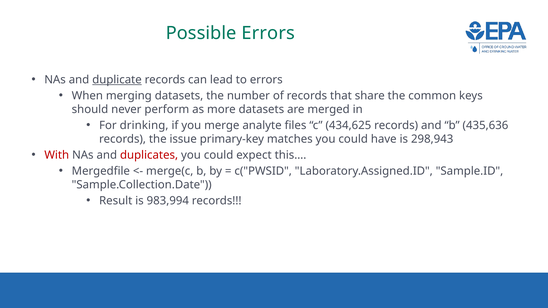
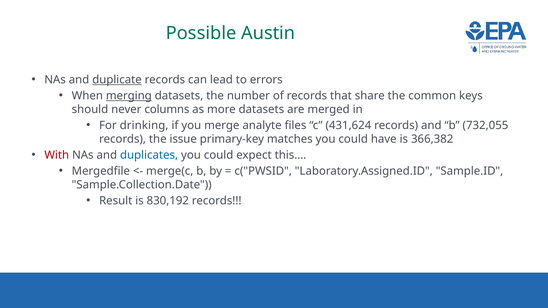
Possible Errors: Errors -> Austin (268, 33)
merging underline: none -> present (129, 96)
perform: perform -> columns (167, 110)
434,625: 434,625 -> 431,624 (348, 126)
435,636: 435,636 -> 732,055 (485, 126)
298,943: 298,943 -> 366,382 (432, 139)
duplicates colour: red -> blue (149, 155)
983,994: 983,994 -> 830,192 (168, 201)
